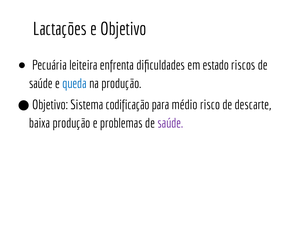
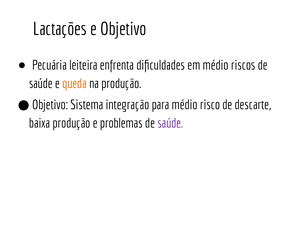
em estado: estado -> médio (216, 65)
queda colour: blue -> orange (75, 83)
codificação: codificação -> integração (127, 104)
